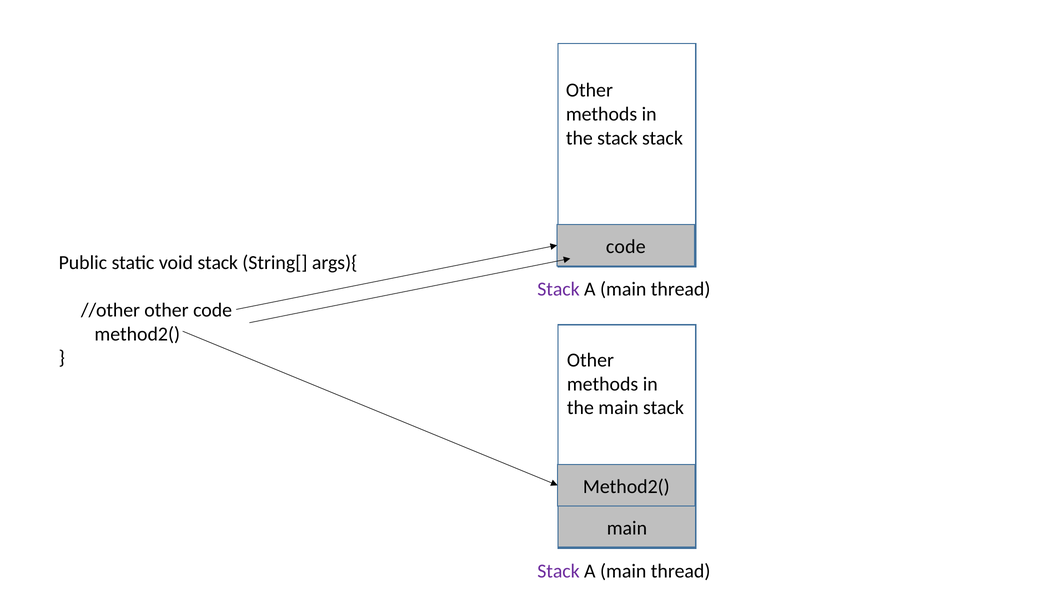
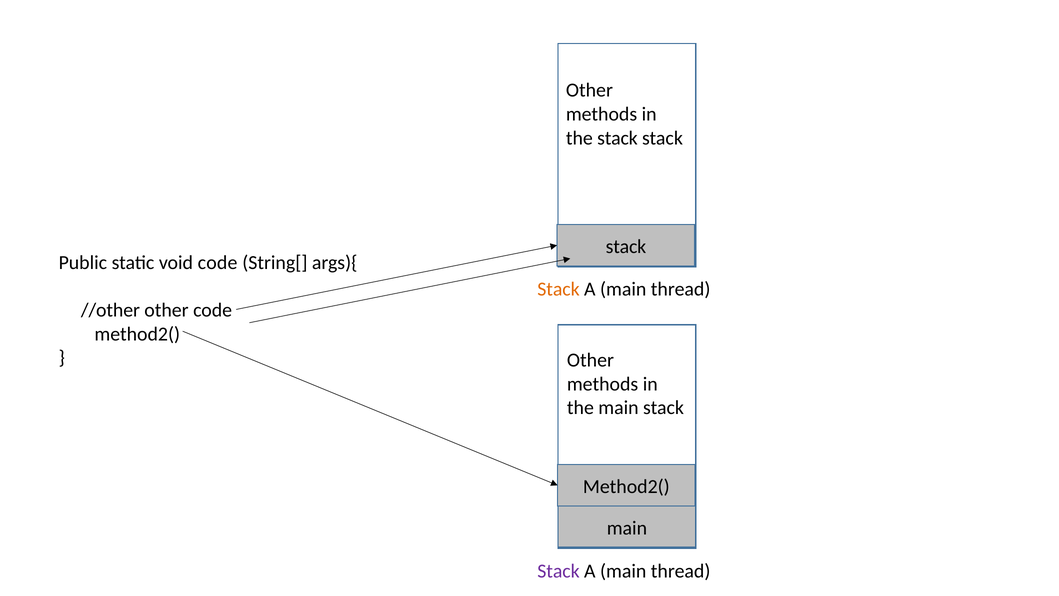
code: code -> stack (626, 247)
void stack: stack -> code (218, 262)
Stack colour: purple -> orange (558, 289)
